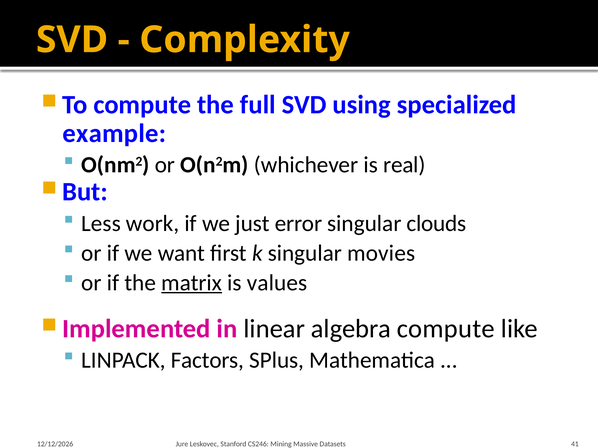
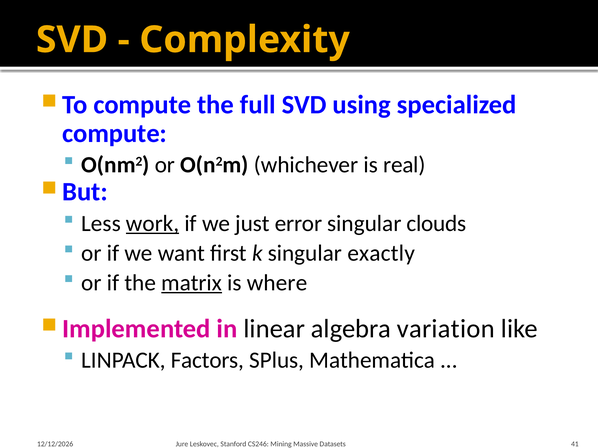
example: example -> compute (115, 134)
work underline: none -> present (153, 224)
movies: movies -> exactly (381, 253)
values: values -> where (277, 283)
algebra compute: compute -> variation (446, 329)
